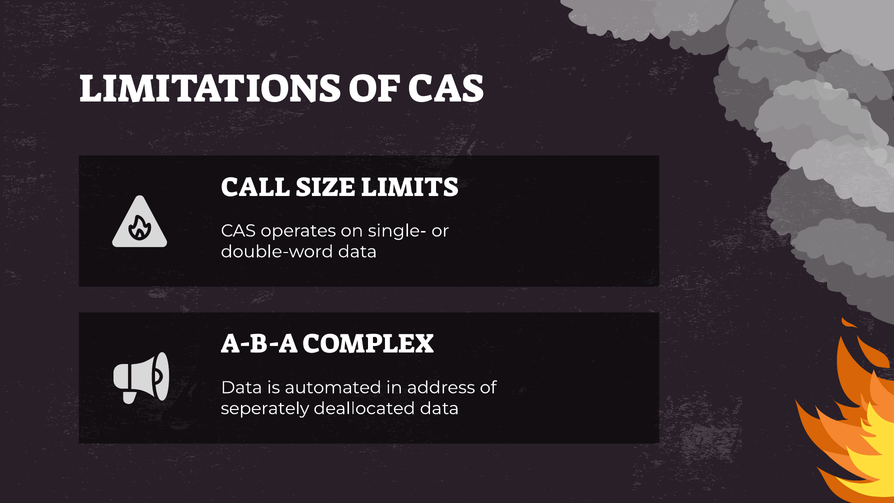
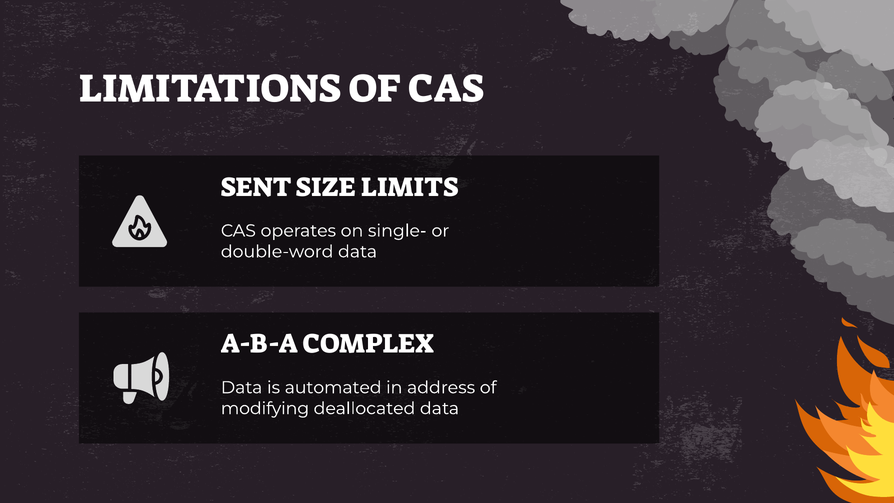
CALL: CALL -> SENT (256, 187)
seperately: seperately -> modifying (265, 408)
